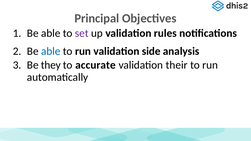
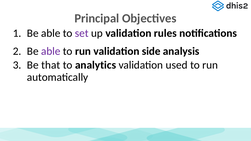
able colour: blue -> purple (51, 51)
they: they -> that (51, 65)
accurate: accurate -> analytics (96, 65)
their: their -> used (177, 65)
